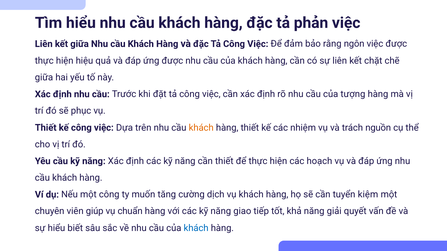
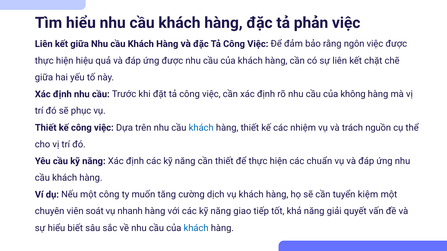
tượng: tượng -> không (353, 94)
khách colour: orange -> blue (201, 128)
hoạch: hoạch -> chuẩn (319, 161)
giúp: giúp -> soát (95, 212)
chuẩn: chuẩn -> nhanh (130, 212)
